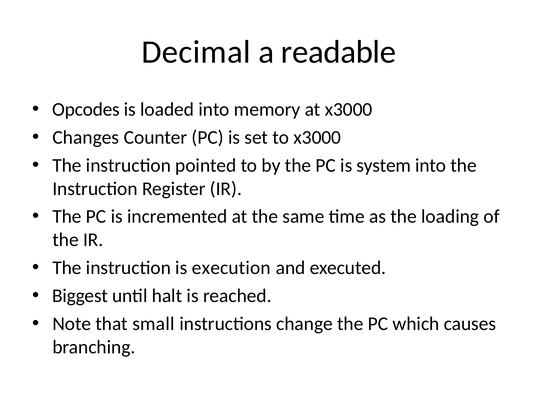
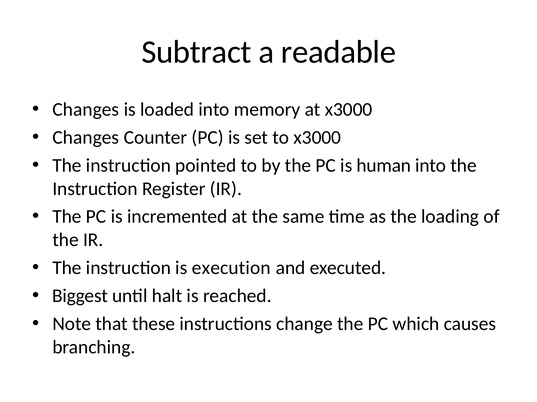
Decimal: Decimal -> Subtract (196, 52)
Opcodes: Opcodes -> Changes (86, 110)
system: system -> human (384, 166)
small: small -> these (154, 324)
